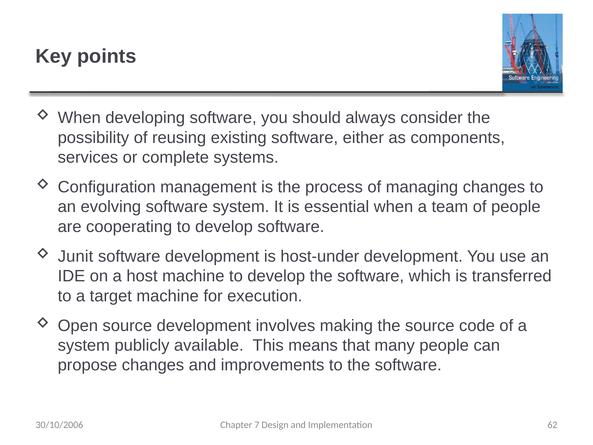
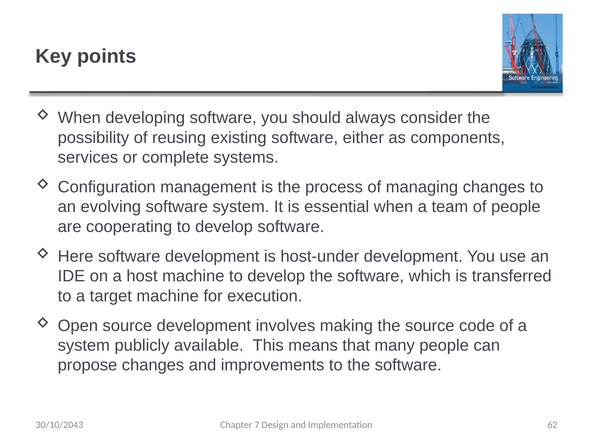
Junit: Junit -> Here (76, 256)
30/10/2006: 30/10/2006 -> 30/10/2043 (59, 425)
